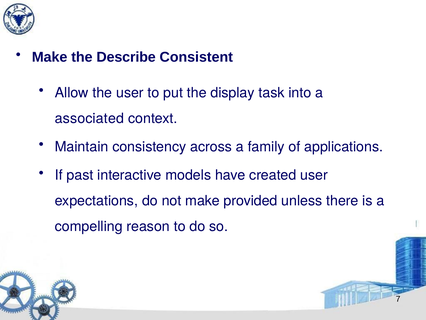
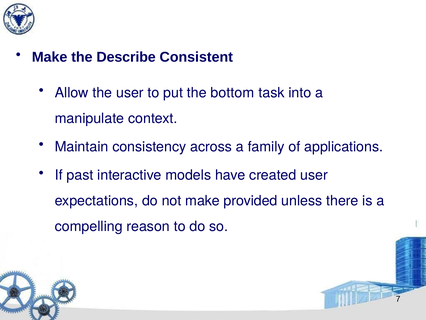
display: display -> bottom (233, 93)
associated: associated -> manipulate (89, 118)
